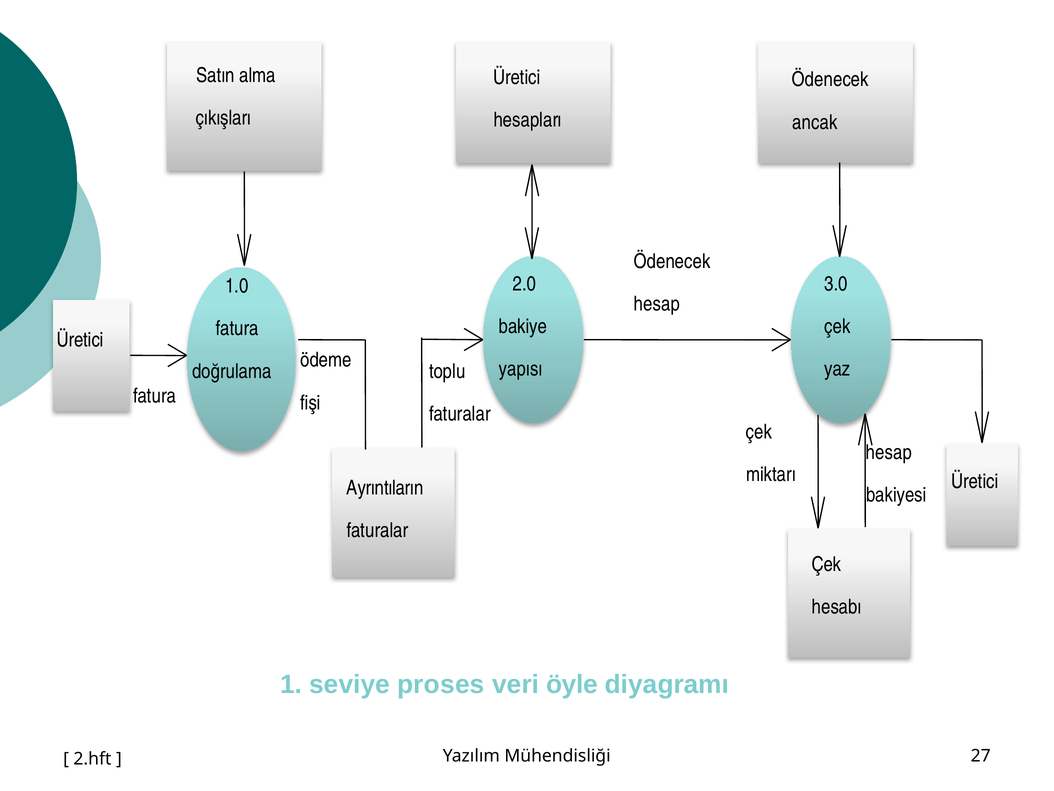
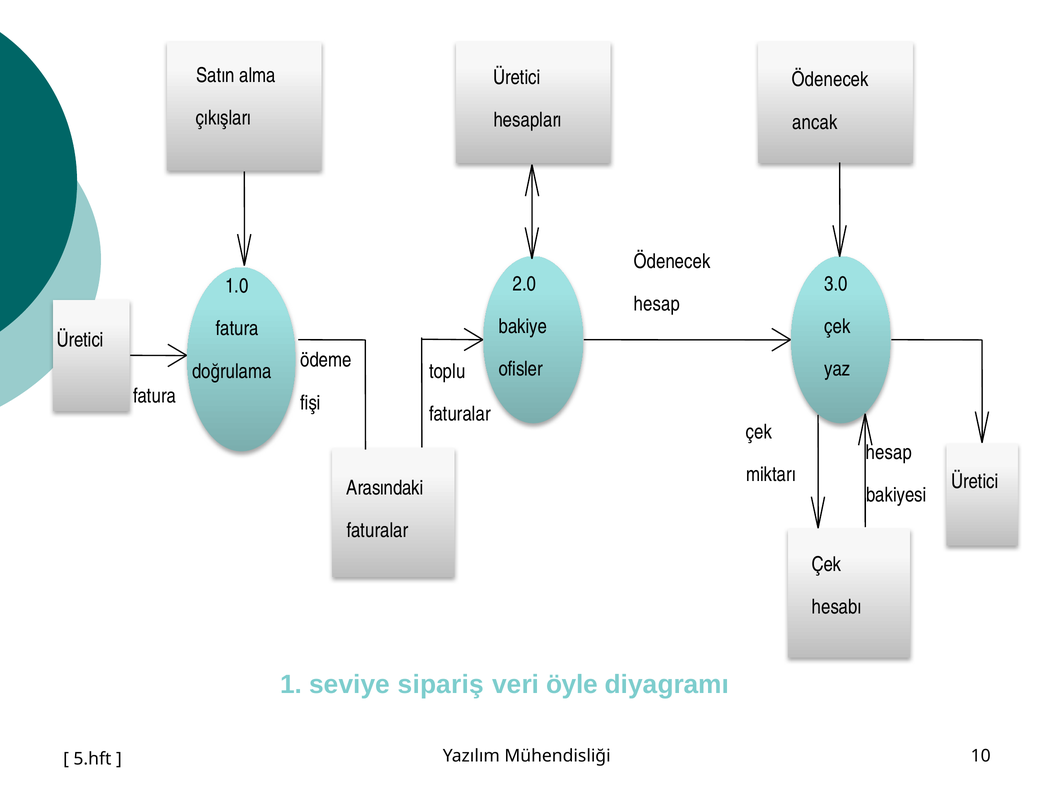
yapısı: yapısı -> ofisler (521, 369)
Ayrıntıların: Ayrıntıların -> Arasındaki (385, 488)
proses: proses -> sipariş (441, 684)
27: 27 -> 10 (981, 755)
2.hft: 2.hft -> 5.hft (92, 758)
